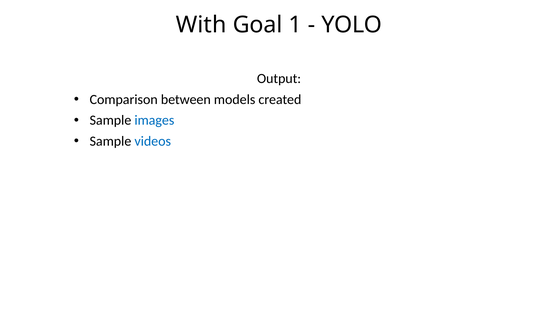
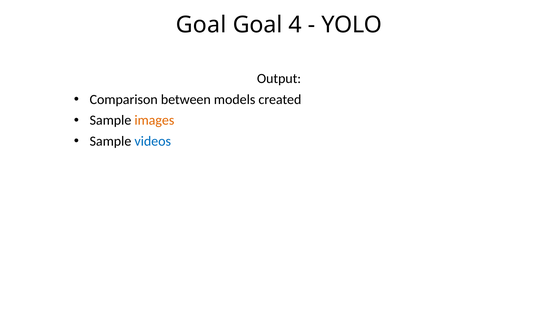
With: With -> Goal (201, 25)
1: 1 -> 4 (295, 25)
images colour: blue -> orange (154, 120)
